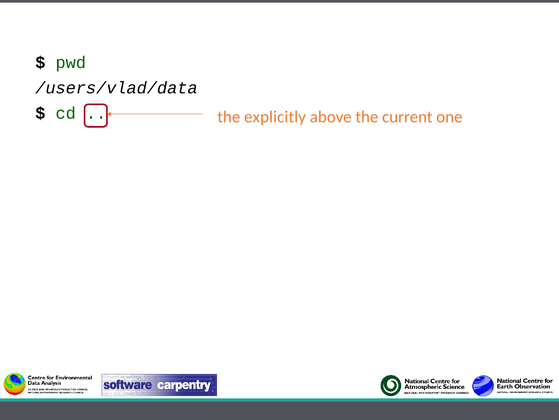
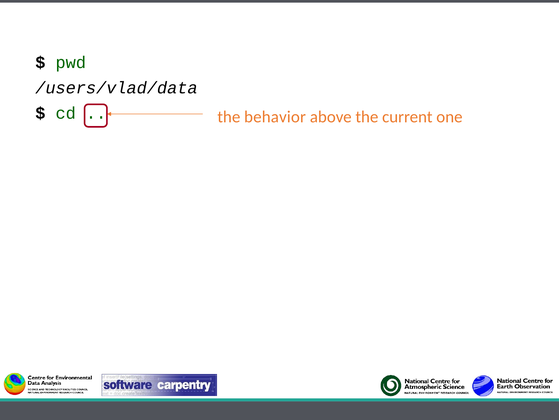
explicitly: explicitly -> behavior (275, 117)
